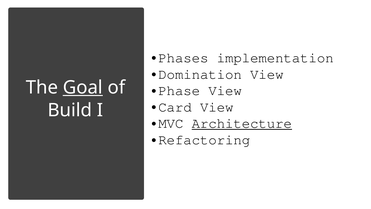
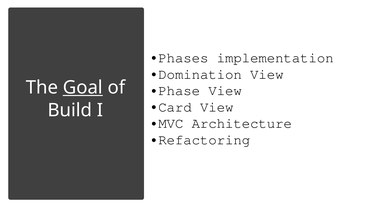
Architecture underline: present -> none (242, 123)
